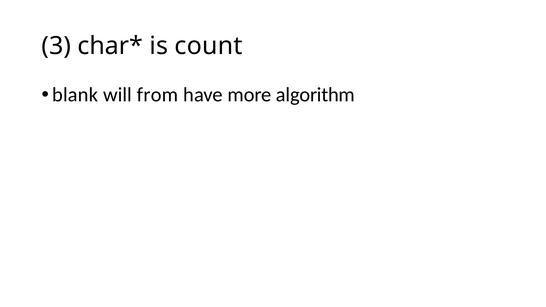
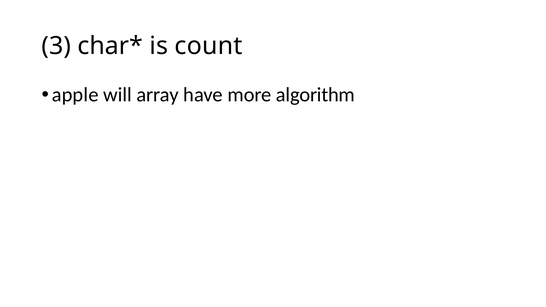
blank: blank -> apple (75, 95)
from: from -> array (158, 95)
